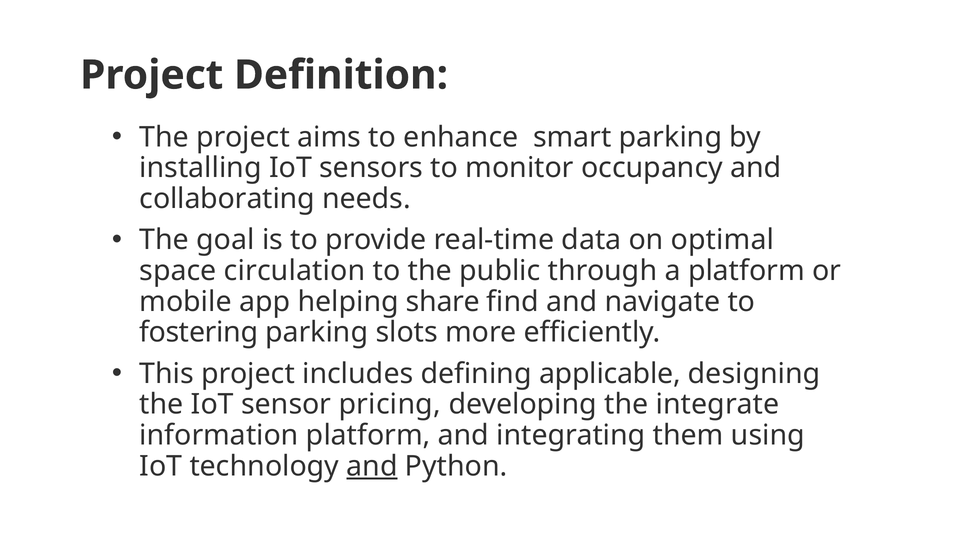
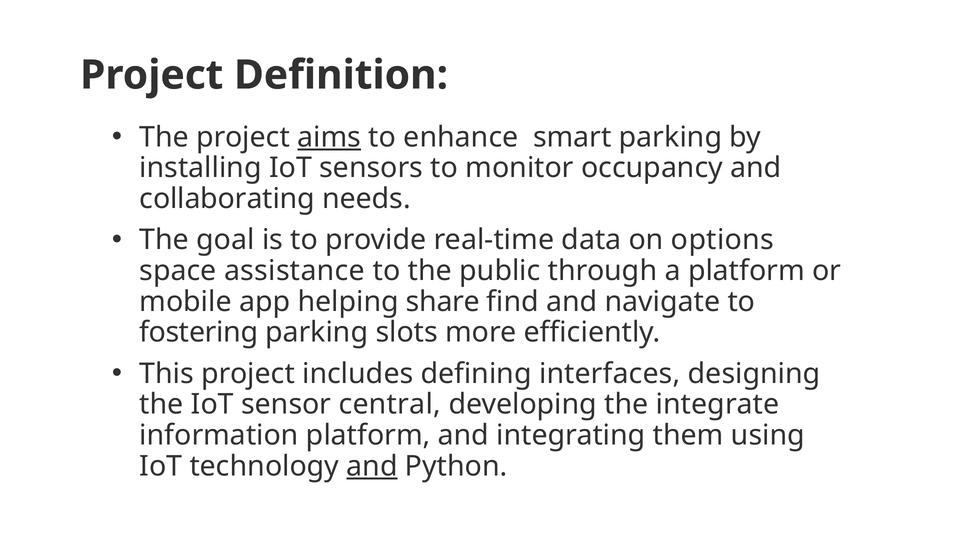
aims underline: none -> present (329, 137)
optimal: optimal -> options (722, 240)
circulation: circulation -> assistance (295, 271)
applicable: applicable -> interfaces (610, 374)
pricing: pricing -> central (390, 405)
